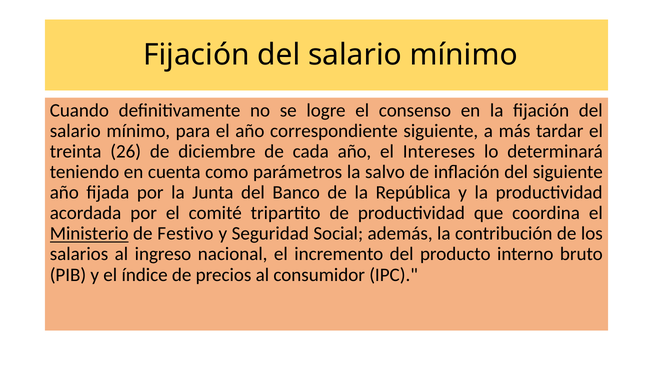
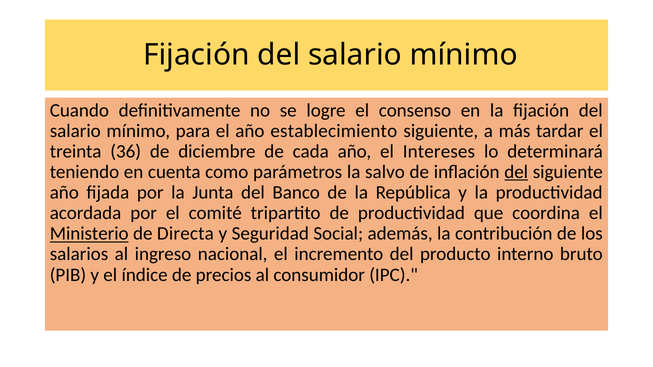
correspondiente: correspondiente -> establecimiento (334, 131)
26: 26 -> 36 (126, 152)
del underline: none -> present (516, 172)
Festivo: Festivo -> Directa (185, 234)
